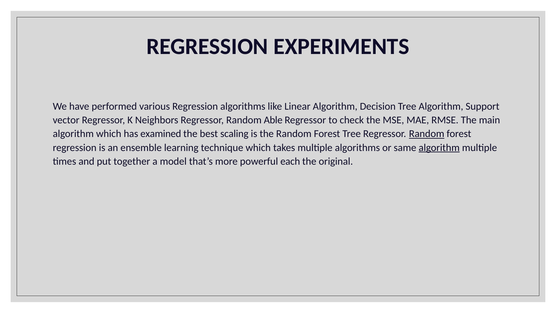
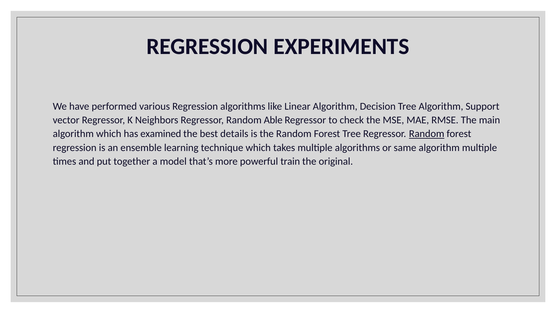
scaling: scaling -> details (234, 134)
algorithm underline: present -> none (439, 147)
each: each -> train (290, 161)
